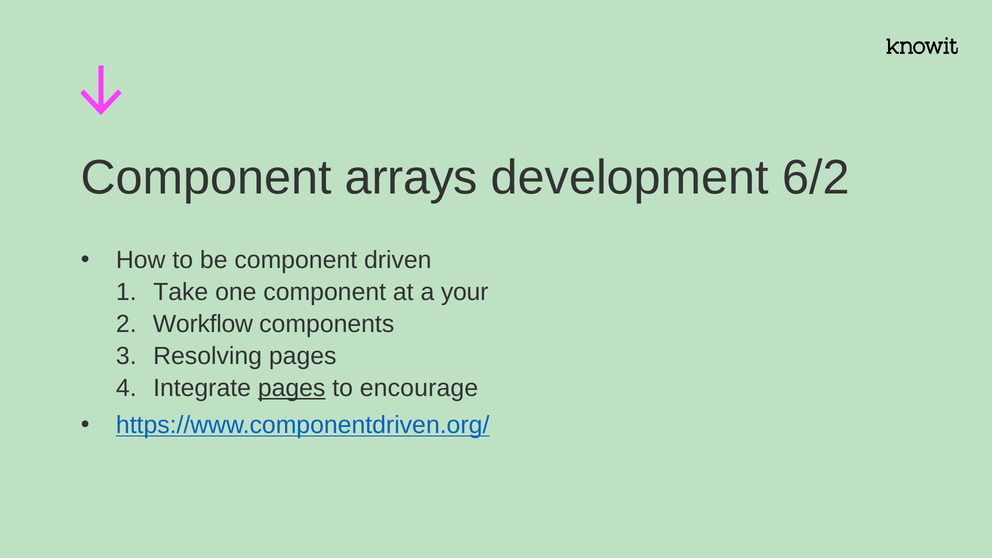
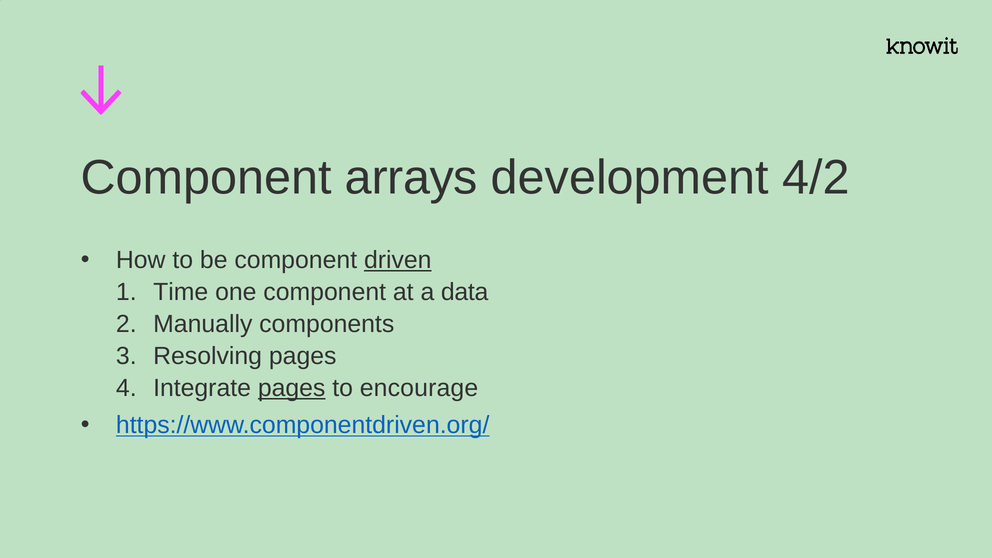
6/2: 6/2 -> 4/2 (816, 178)
driven underline: none -> present (398, 260)
Take: Take -> Time (181, 292)
your: your -> data (465, 292)
Workflow: Workflow -> Manually (203, 324)
